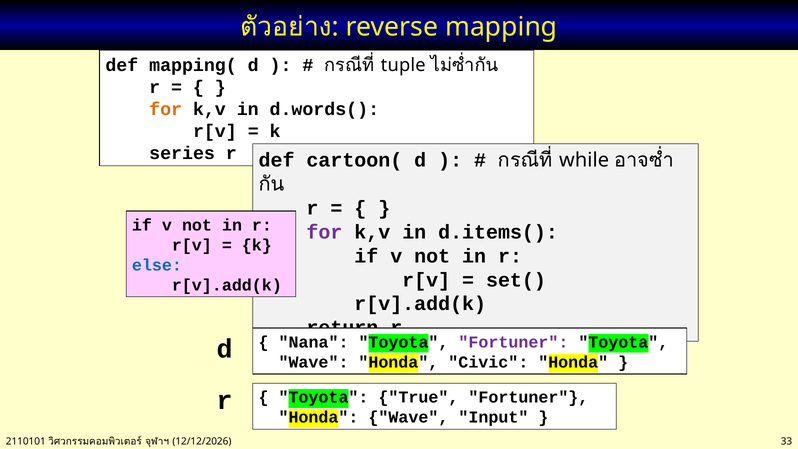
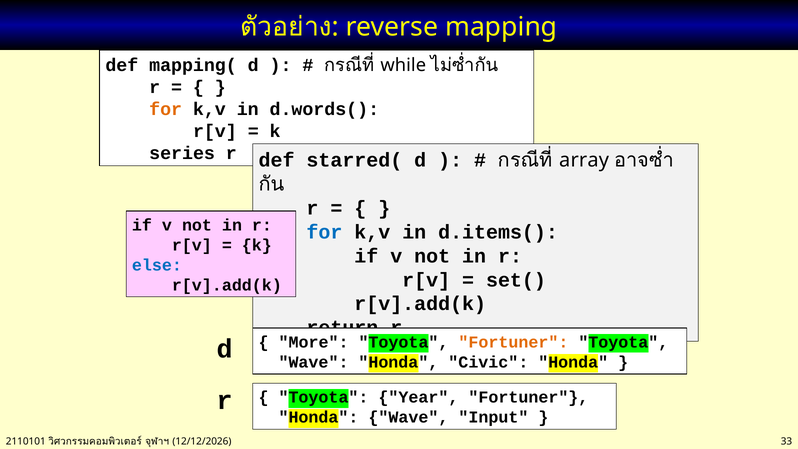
tuple: tuple -> while (403, 65)
cartoon(: cartoon( -> starred( (354, 160)
while: while -> array (584, 160)
for colour: purple -> blue (324, 232)
Nana: Nana -> More (314, 342)
Fortuner colour: purple -> orange (513, 342)
True: True -> Year (418, 397)
